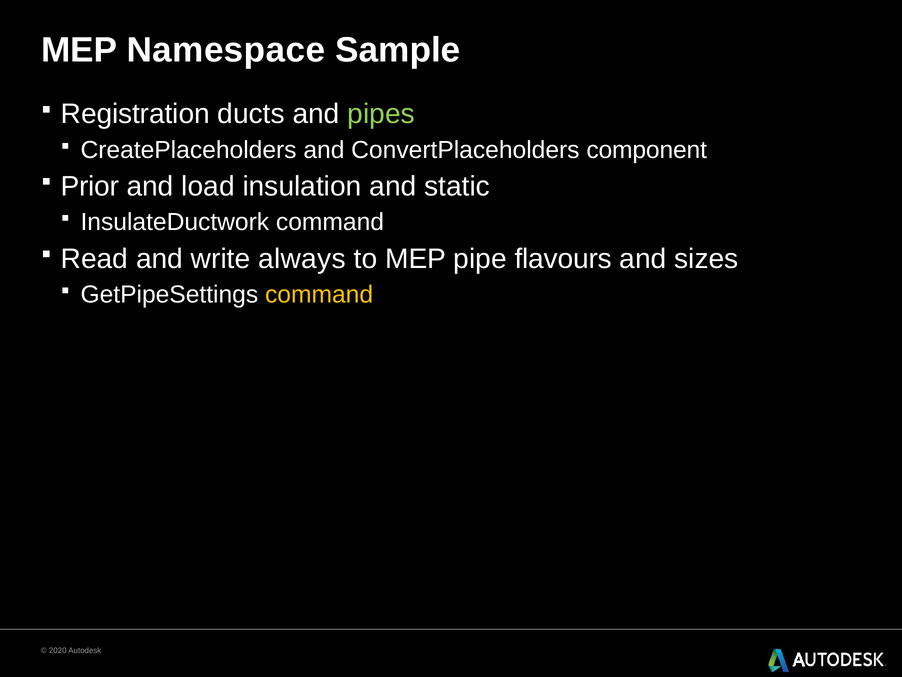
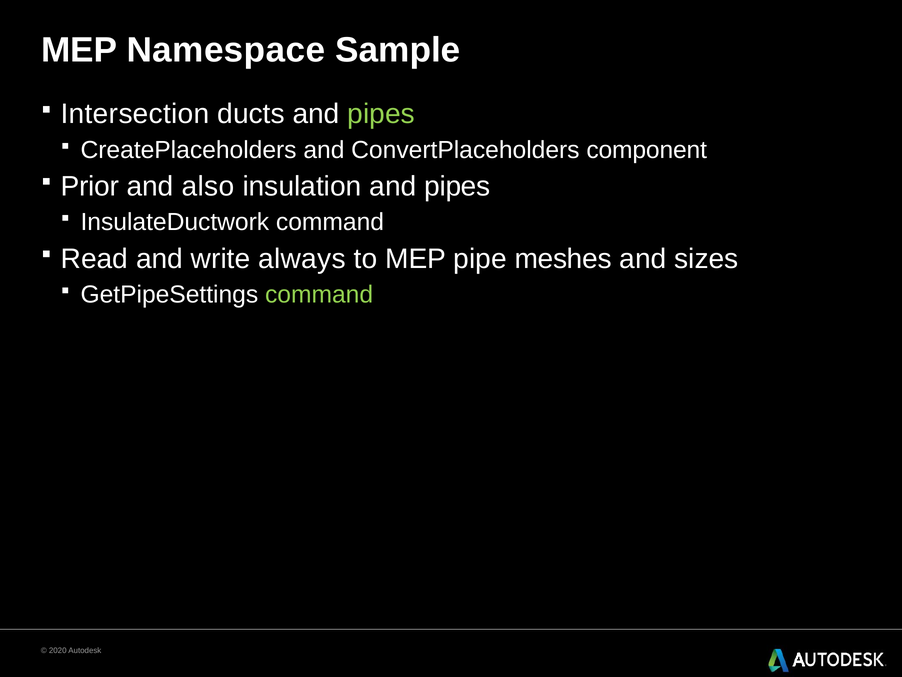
Registration: Registration -> Intersection (135, 114)
load: load -> also (208, 186)
insulation and static: static -> pipes (457, 186)
flavours: flavours -> meshes (563, 258)
command colour: yellow -> light green (319, 294)
